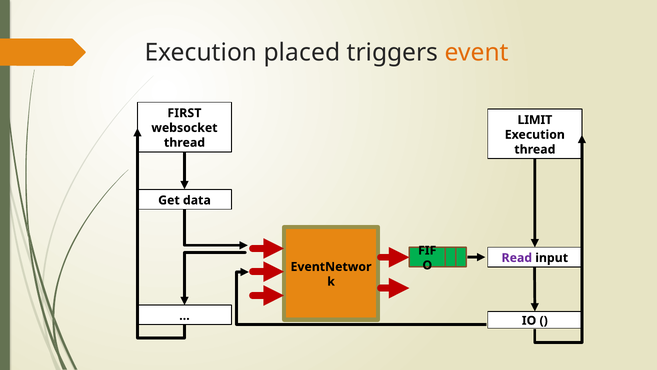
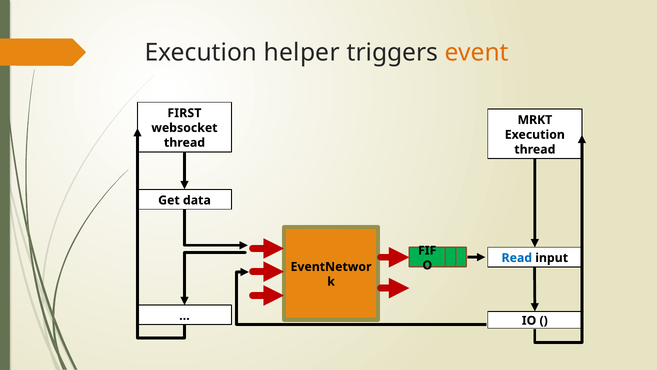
placed: placed -> helper (302, 53)
LIMIT: LIMIT -> MRKT (535, 120)
Read colour: purple -> blue (517, 258)
